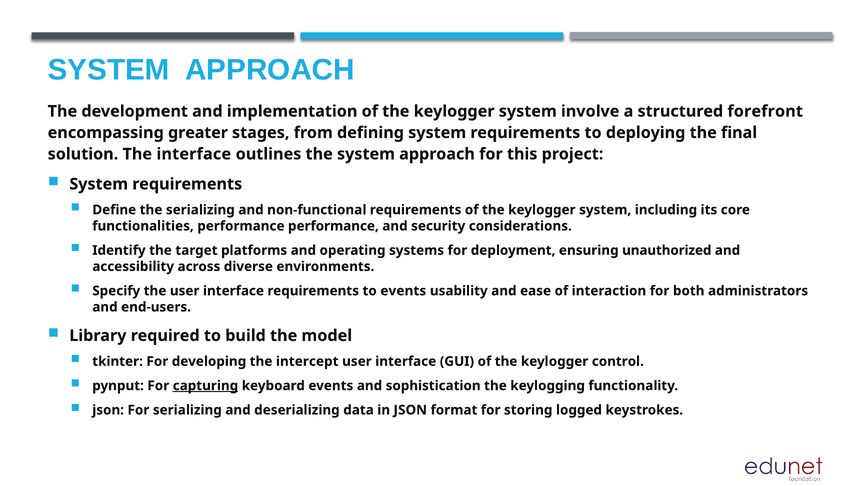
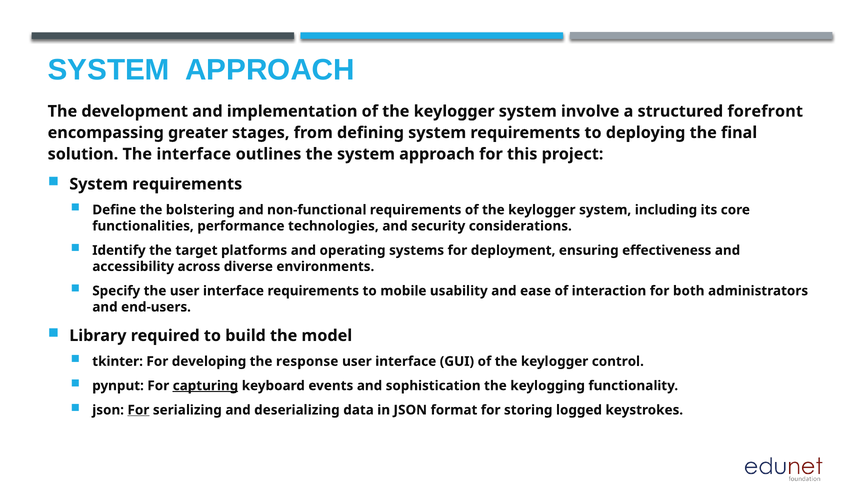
the serializing: serializing -> bolstering (200, 210)
performance performance: performance -> technologies (333, 226)
unauthorized: unauthorized -> effectiveness (667, 250)
to events: events -> mobile (403, 291)
intercept: intercept -> response (307, 361)
For underline: none -> present (138, 410)
